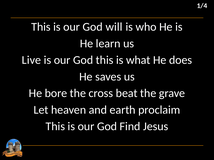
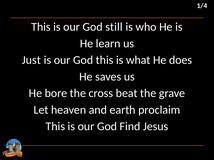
will: will -> still (114, 27)
Live: Live -> Just (31, 60)
